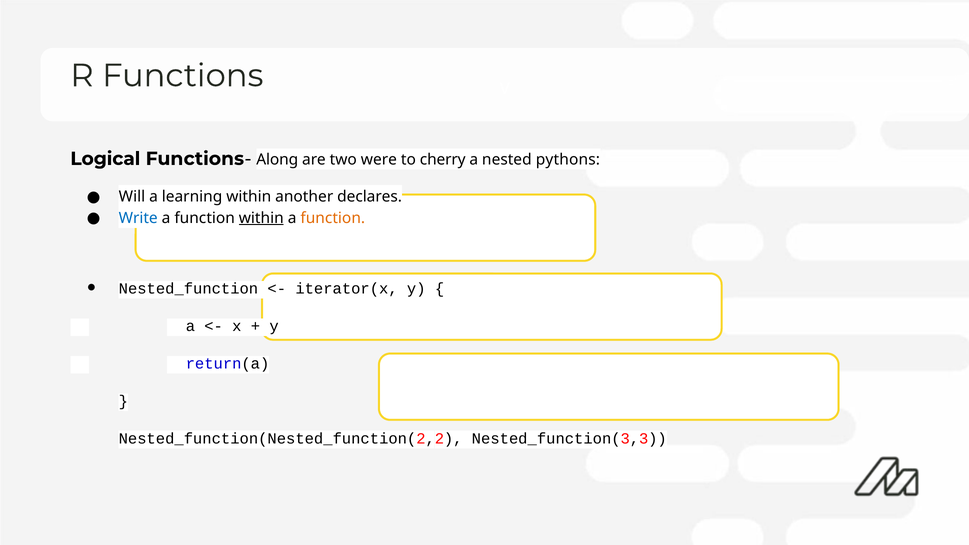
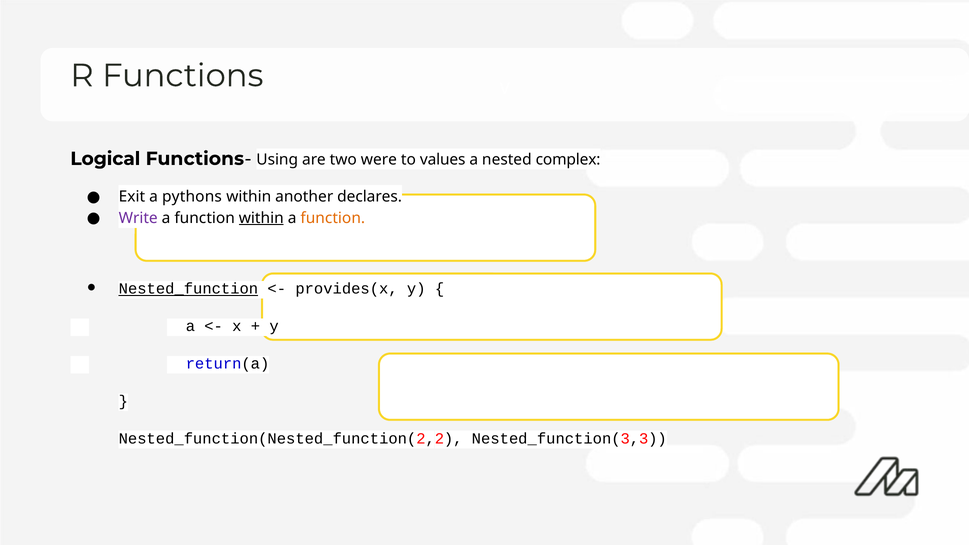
Along: Along -> Using (277, 160)
cherry: cherry -> values (443, 160)
pythons: pythons -> complex (568, 160)
Will: Will -> Exit (132, 197)
learning: learning -> pythons (192, 197)
Write colour: blue -> purple (138, 218)
Nested_function underline: none -> present (188, 289)
iterator(x: iterator(x -> provides(x (347, 289)
